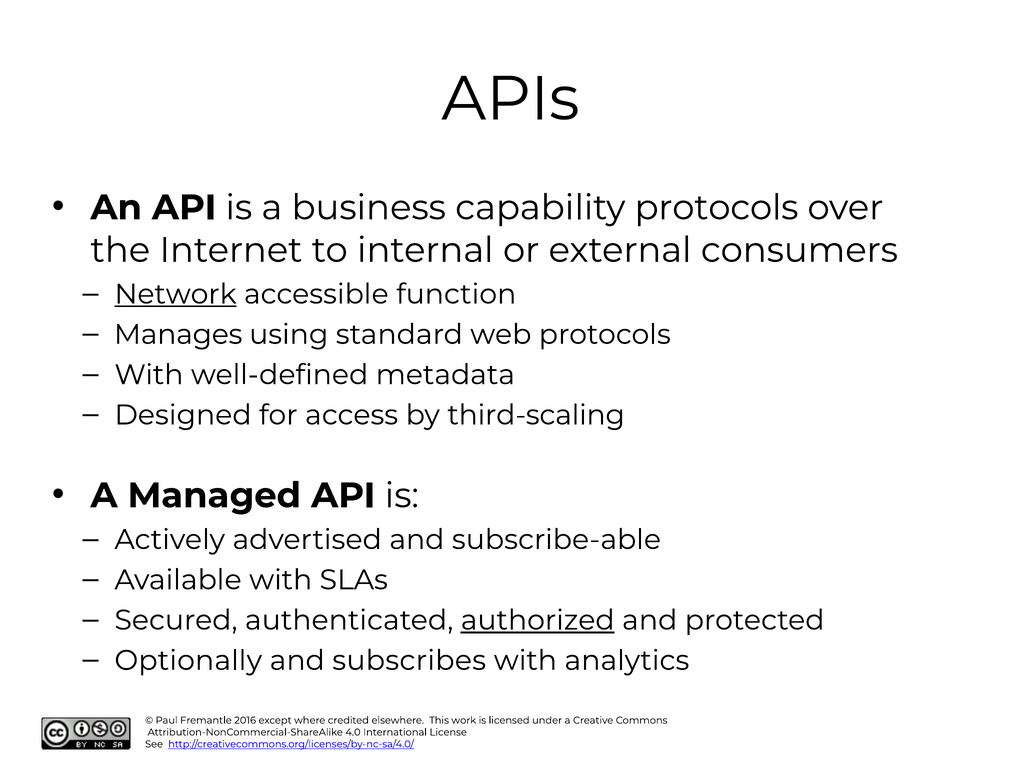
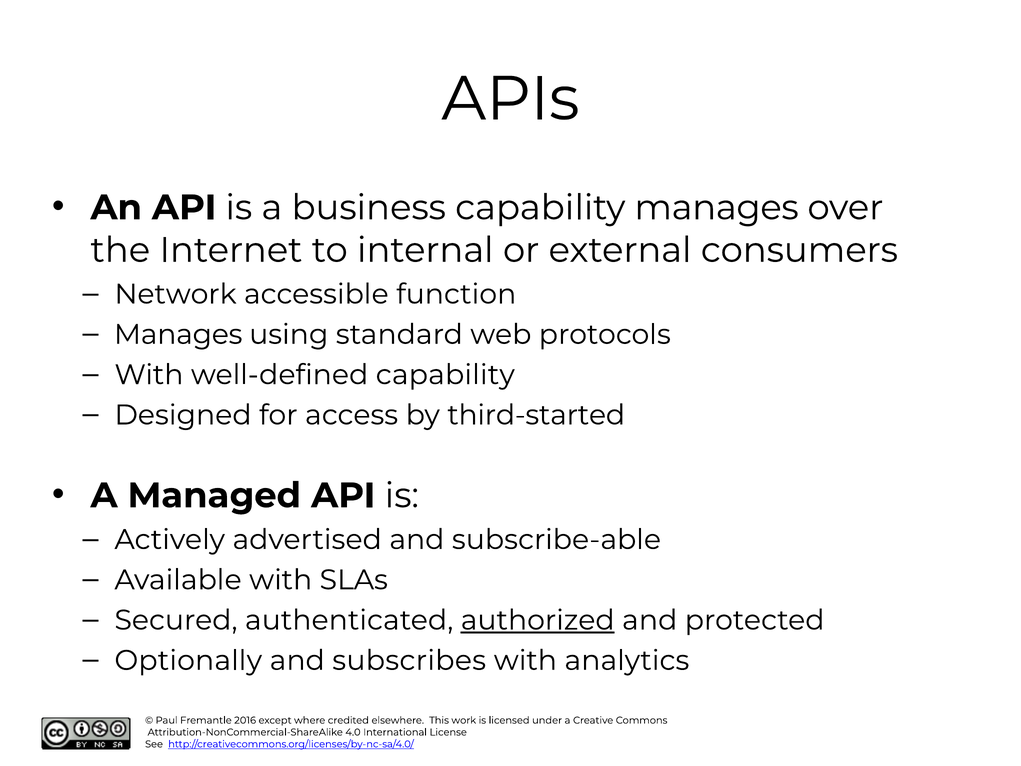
capability protocols: protocols -> manages (717, 208)
Network underline: present -> none (175, 294)
well-defined metadata: metadata -> capability (445, 375)
third-scaling: third-scaling -> third-started (536, 415)
